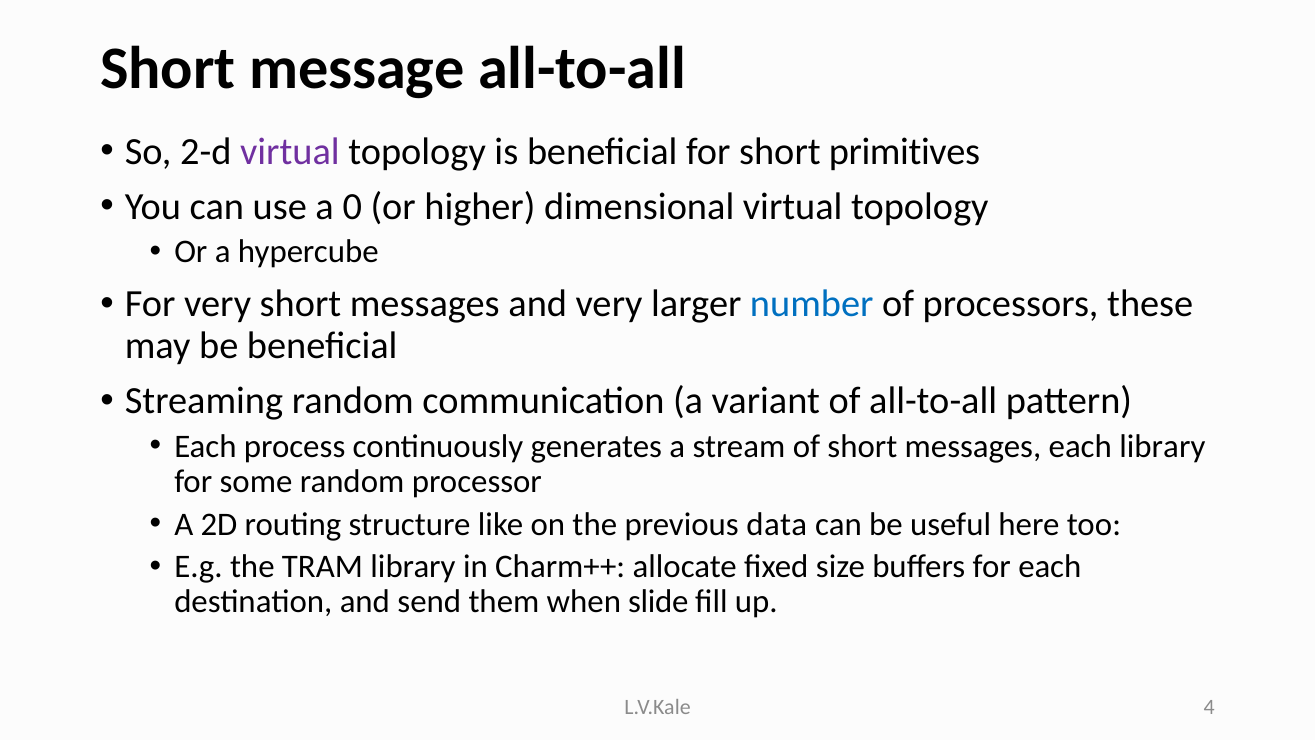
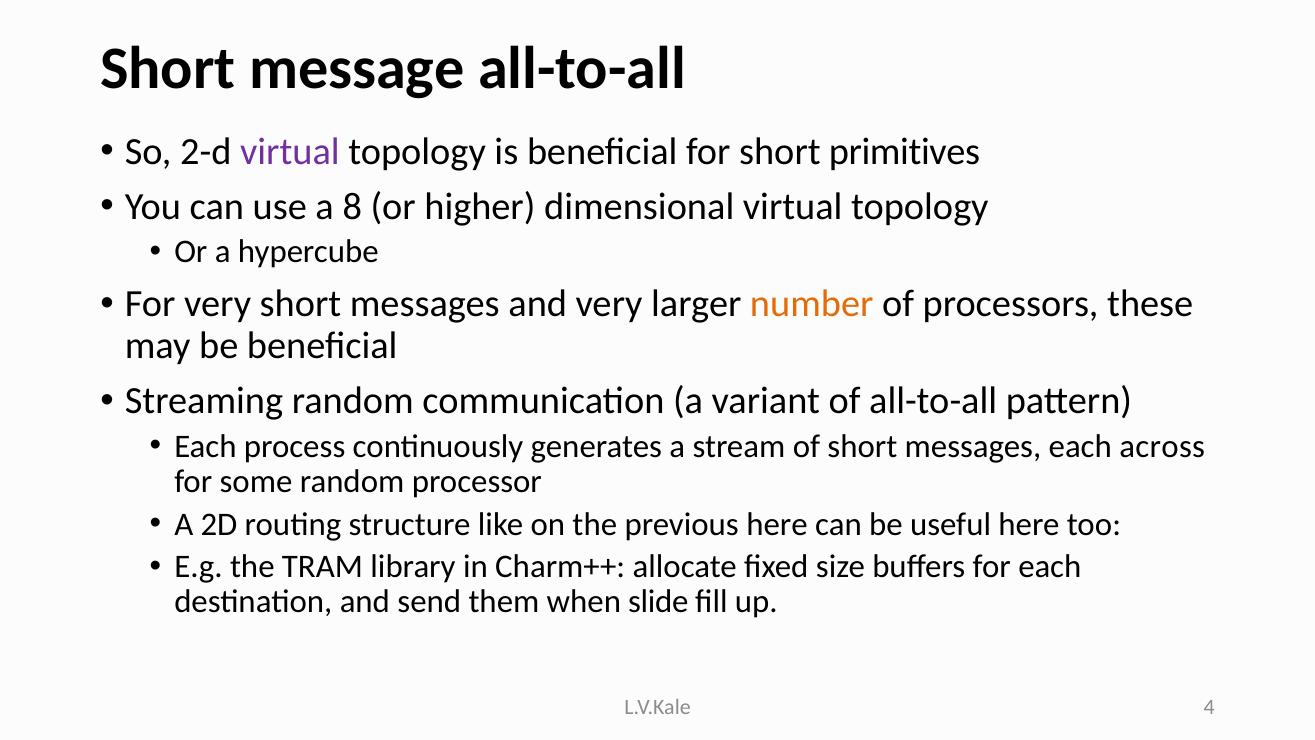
0: 0 -> 8 (352, 207)
number colour: blue -> orange (812, 304)
each library: library -> across (1162, 446)
previous data: data -> here (777, 524)
